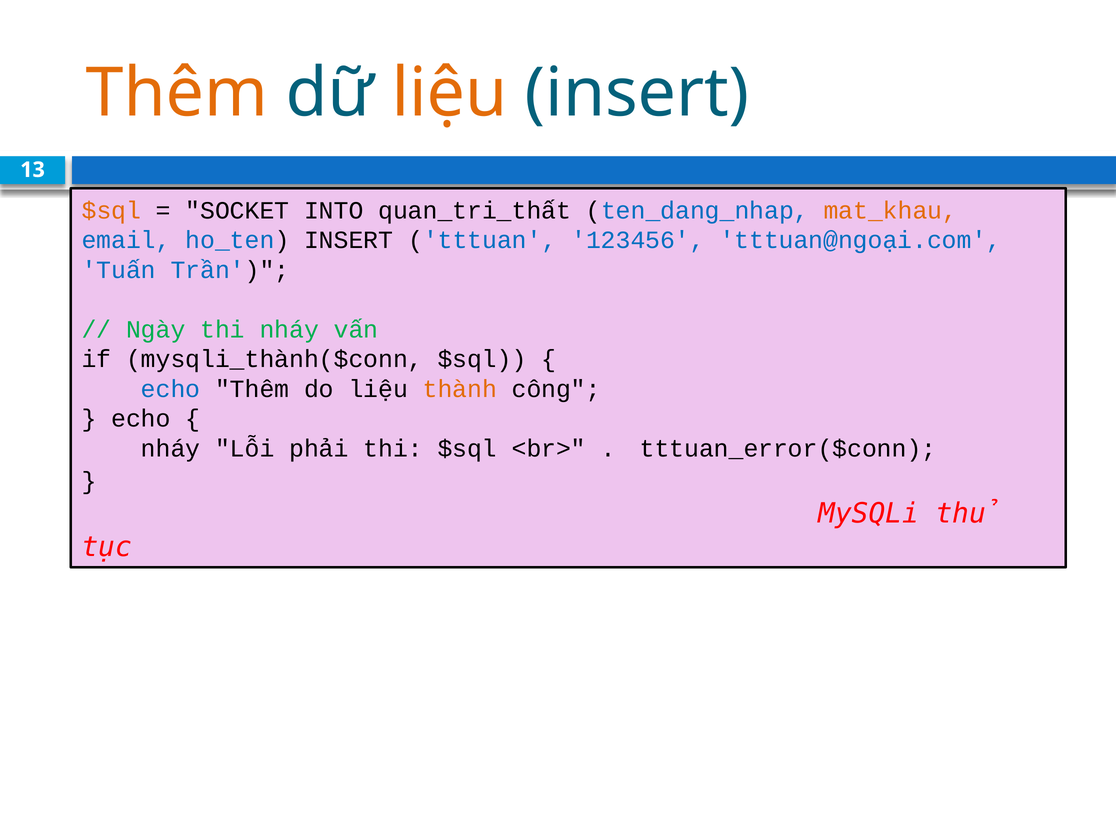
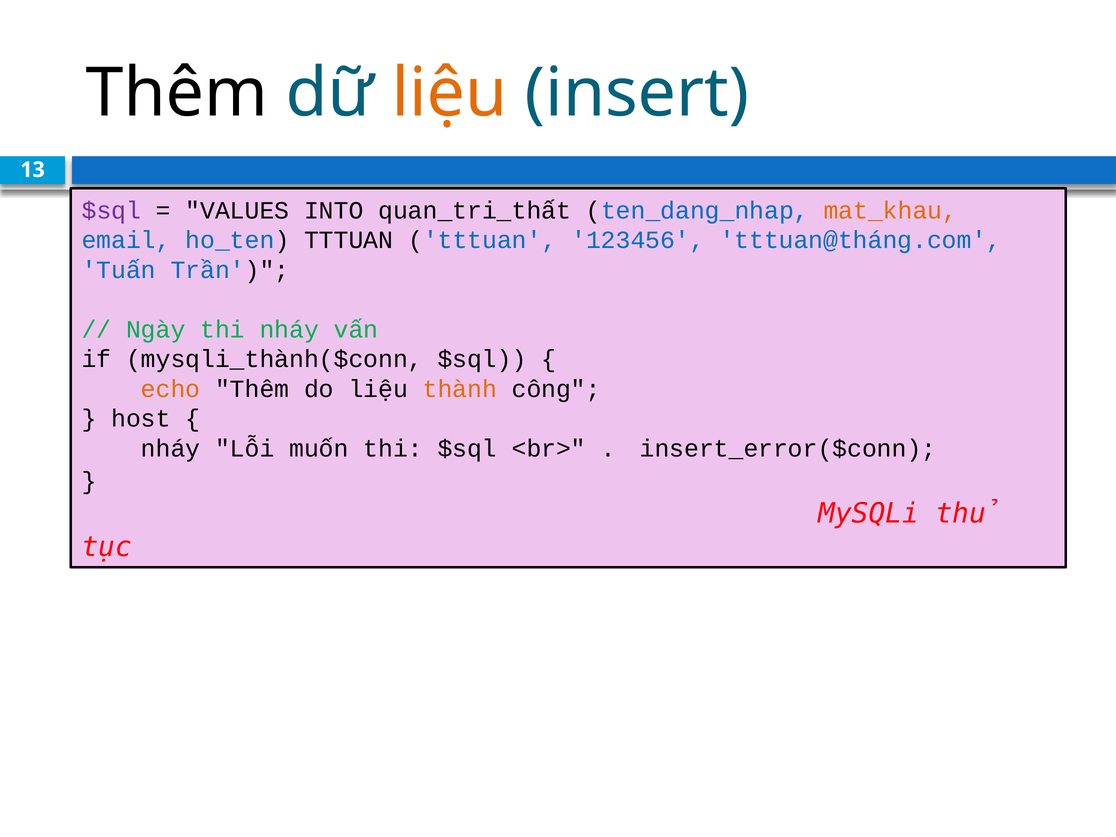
Thêm colour: orange -> black (177, 93)
$sql colour: orange -> purple (111, 210)
SOCKET: SOCKET -> VALUES (237, 210)
ho_ten INSERT: INSERT -> TTTUAN (349, 240)
tttuan@ngoại.com: tttuan@ngoại.com -> tttuan@tháng.com (860, 240)
echo colour: blue -> orange (171, 389)
echo: echo -> host (141, 419)
phải: phải -> muốn (319, 448)
tttuan_error($conn: tttuan_error($conn -> insert_error($conn (788, 448)
